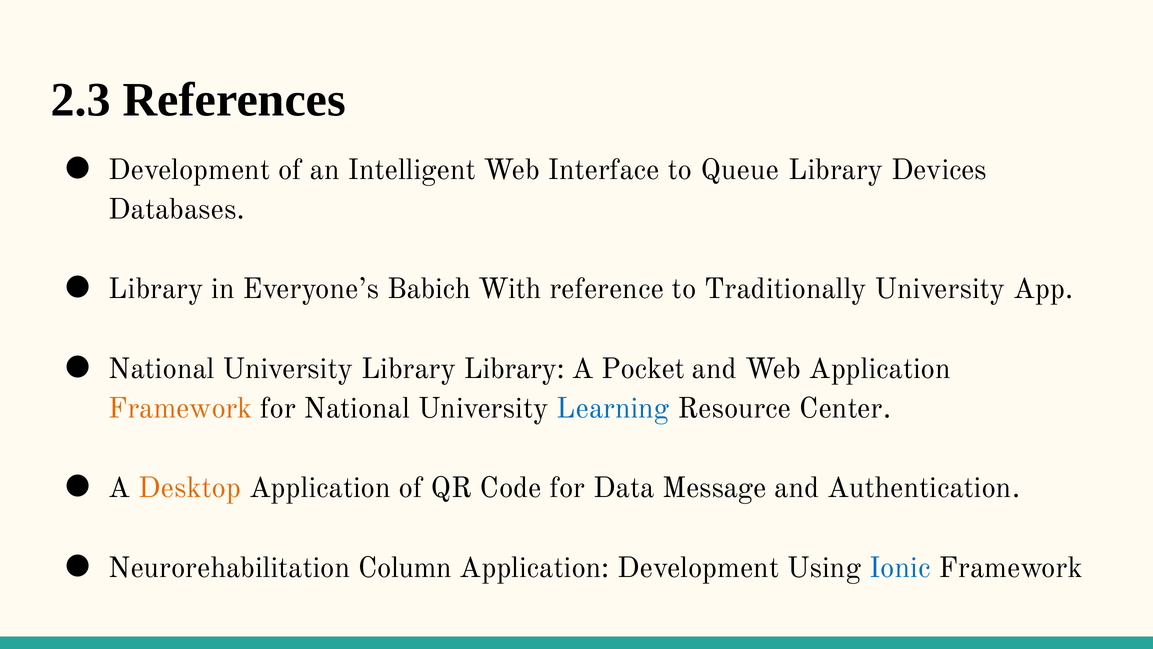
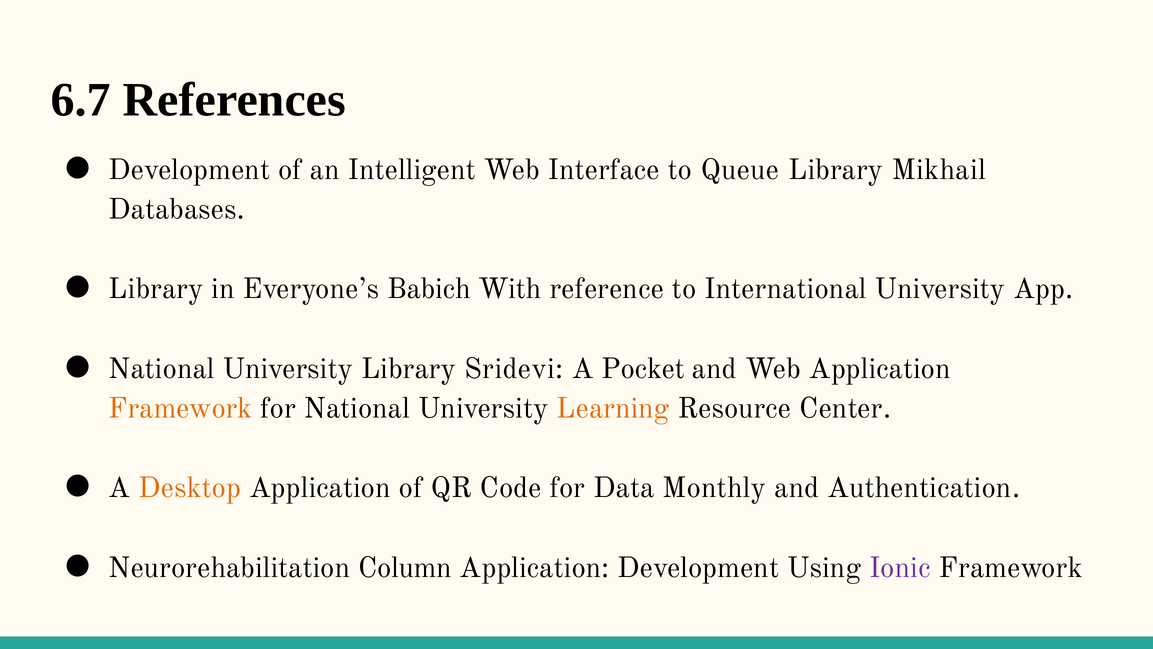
2.3: 2.3 -> 6.7 (81, 100)
Devices: Devices -> Mikhail (939, 169)
Traditionally: Traditionally -> International (785, 289)
Library Library: Library -> Sridevi (514, 368)
Learning colour: blue -> orange (613, 408)
Message: Message -> Monthly (714, 488)
Ionic colour: blue -> purple (900, 567)
